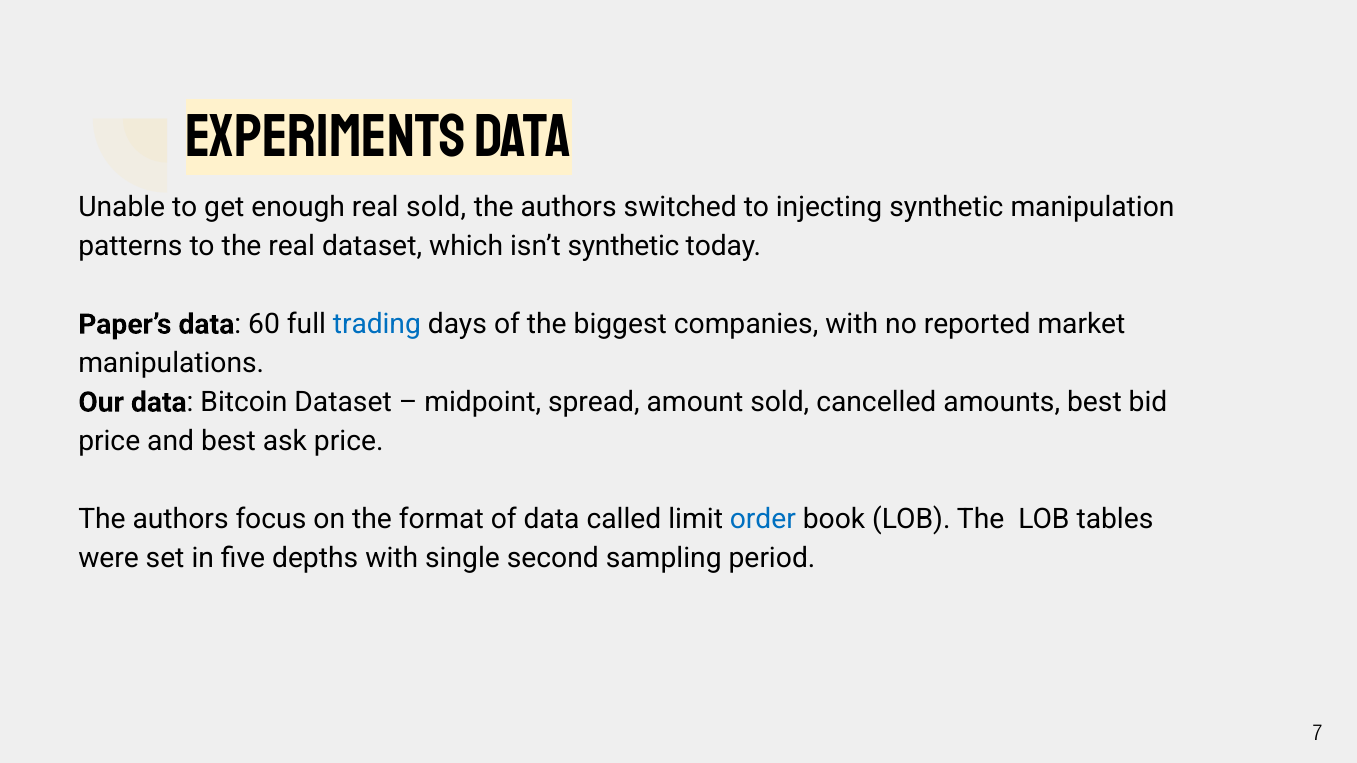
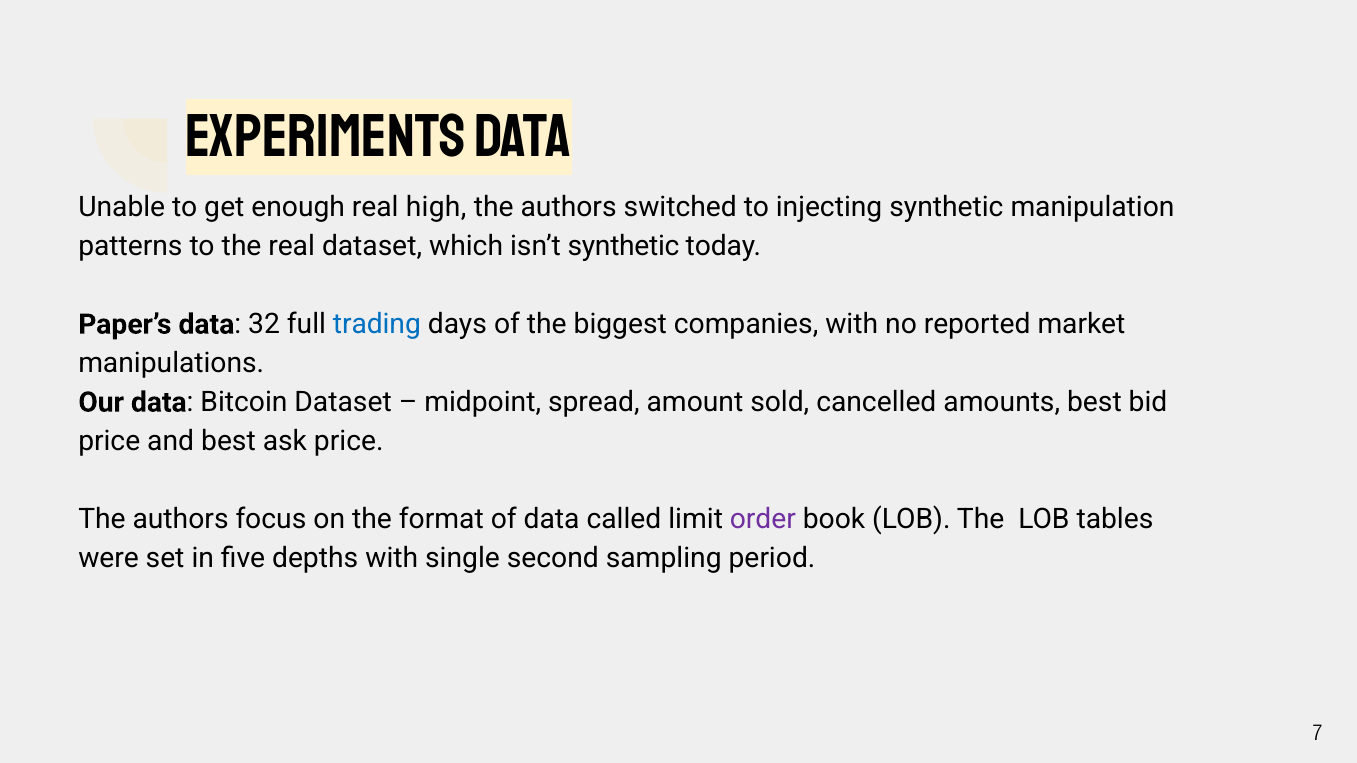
real sold: sold -> high (436, 207)
60: 60 -> 32 (264, 324)
order colour: blue -> purple (763, 519)
